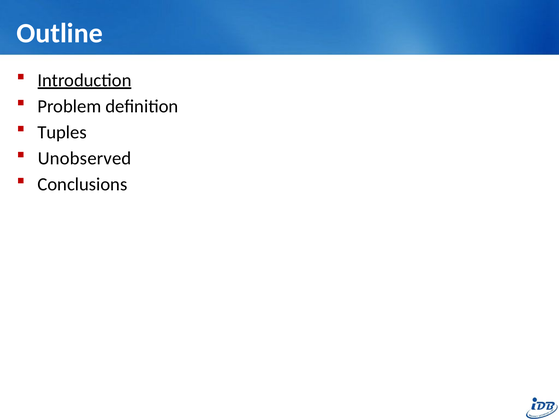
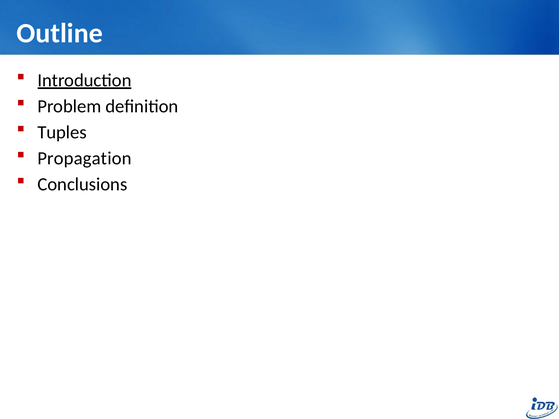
Unobserved: Unobserved -> Propagation (85, 159)
